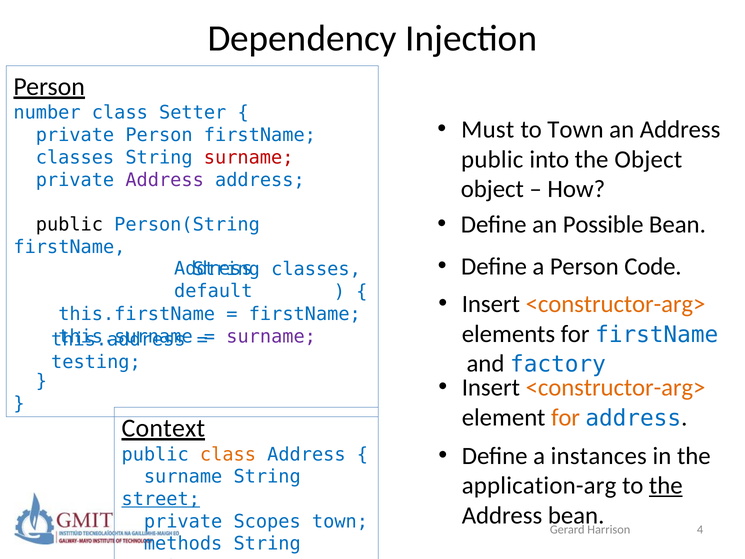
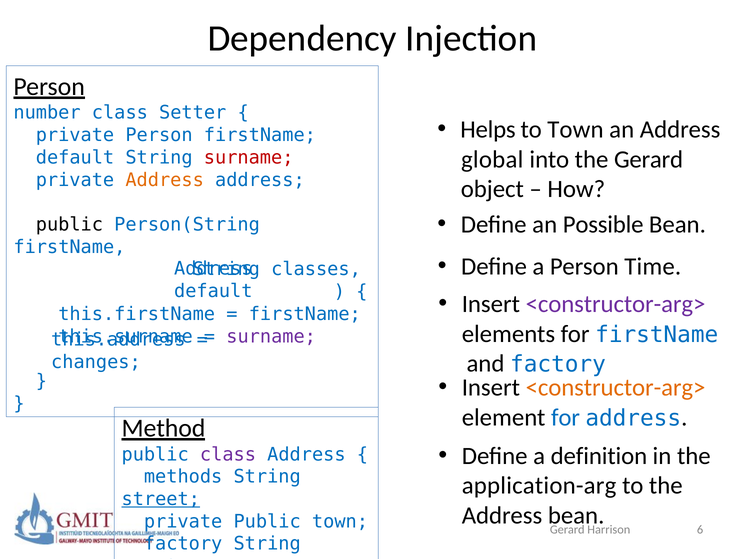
Must: Must -> Helps (488, 130)
classes: classes -> default (75, 157)
public: public -> global (492, 159)
the Object: Object -> Gerard (649, 159)
Address colour: purple -> orange (165, 180)
Code: Code -> Time (653, 266)
<constructor-arg> colour: orange -> purple (616, 304)
testing: testing -> changes (96, 362)
for colour: orange -> blue (565, 417)
Context: Context -> Method (164, 428)
instances: instances -> definition (599, 456)
class colour: orange -> purple (228, 454)
surname: surname -> methods (183, 477)
the underline: present -> none (666, 485)
private Scopes: Scopes -> Public (267, 521)
4: 4 -> 6 (700, 530)
methods: methods -> factory (183, 544)
